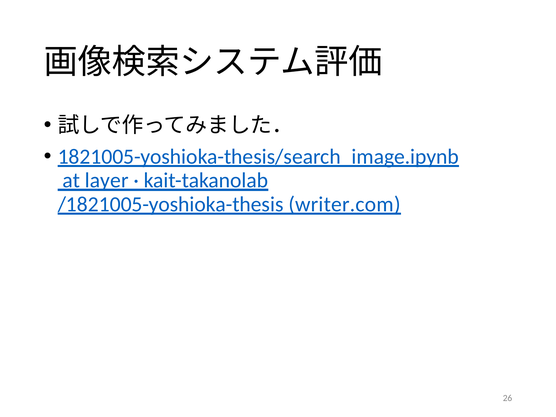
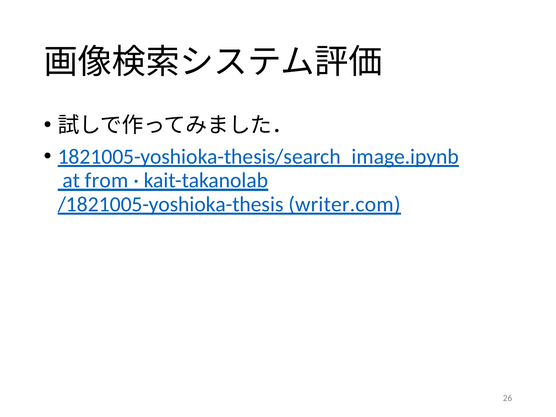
layer: layer -> from (107, 181)
